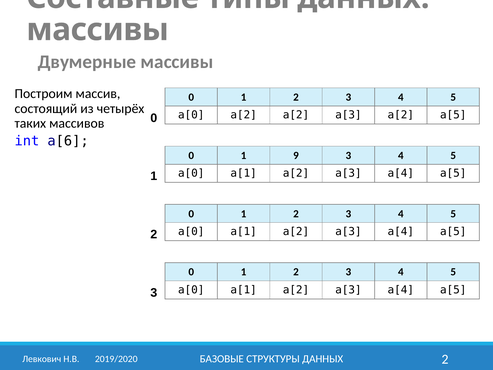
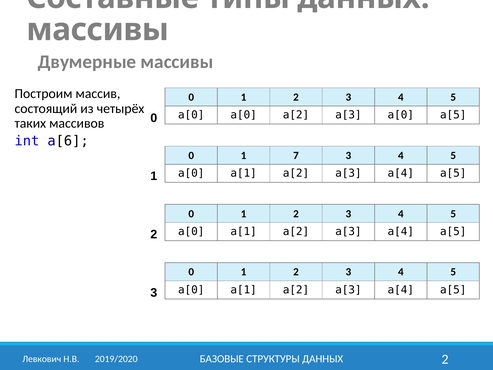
a[0 a[2: a[2 -> a[0 (244, 115)
a[3 a[2: a[2 -> a[0 (401, 115)
9: 9 -> 7 (296, 155)
